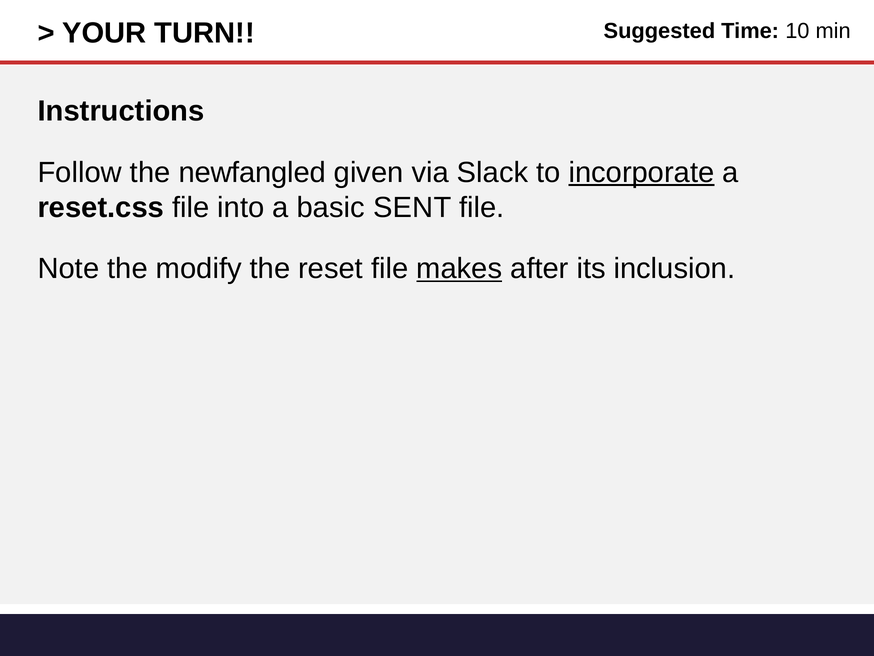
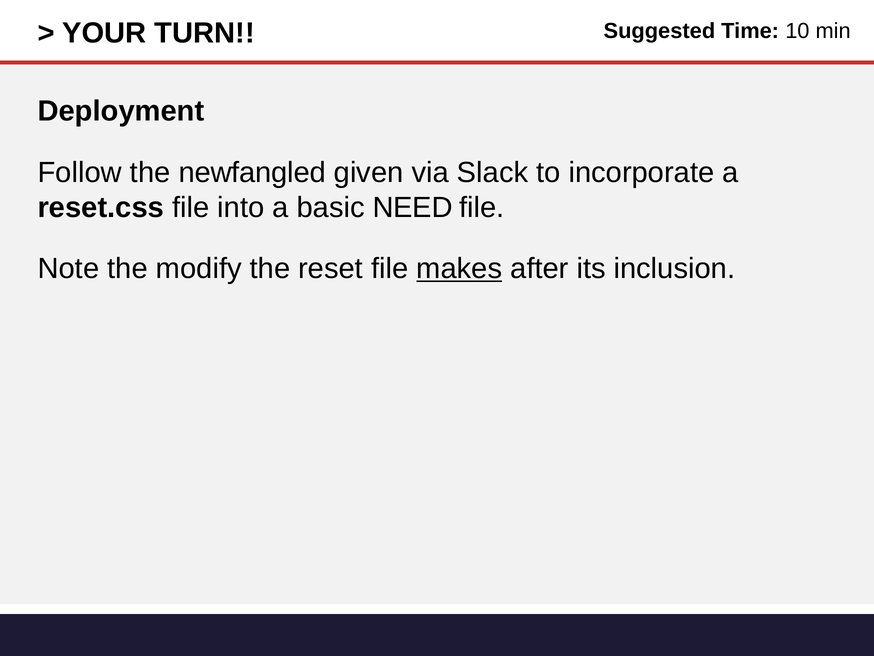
Instructions: Instructions -> Deployment (121, 111)
incorporate underline: present -> none (641, 172)
SENT: SENT -> NEED (413, 207)
